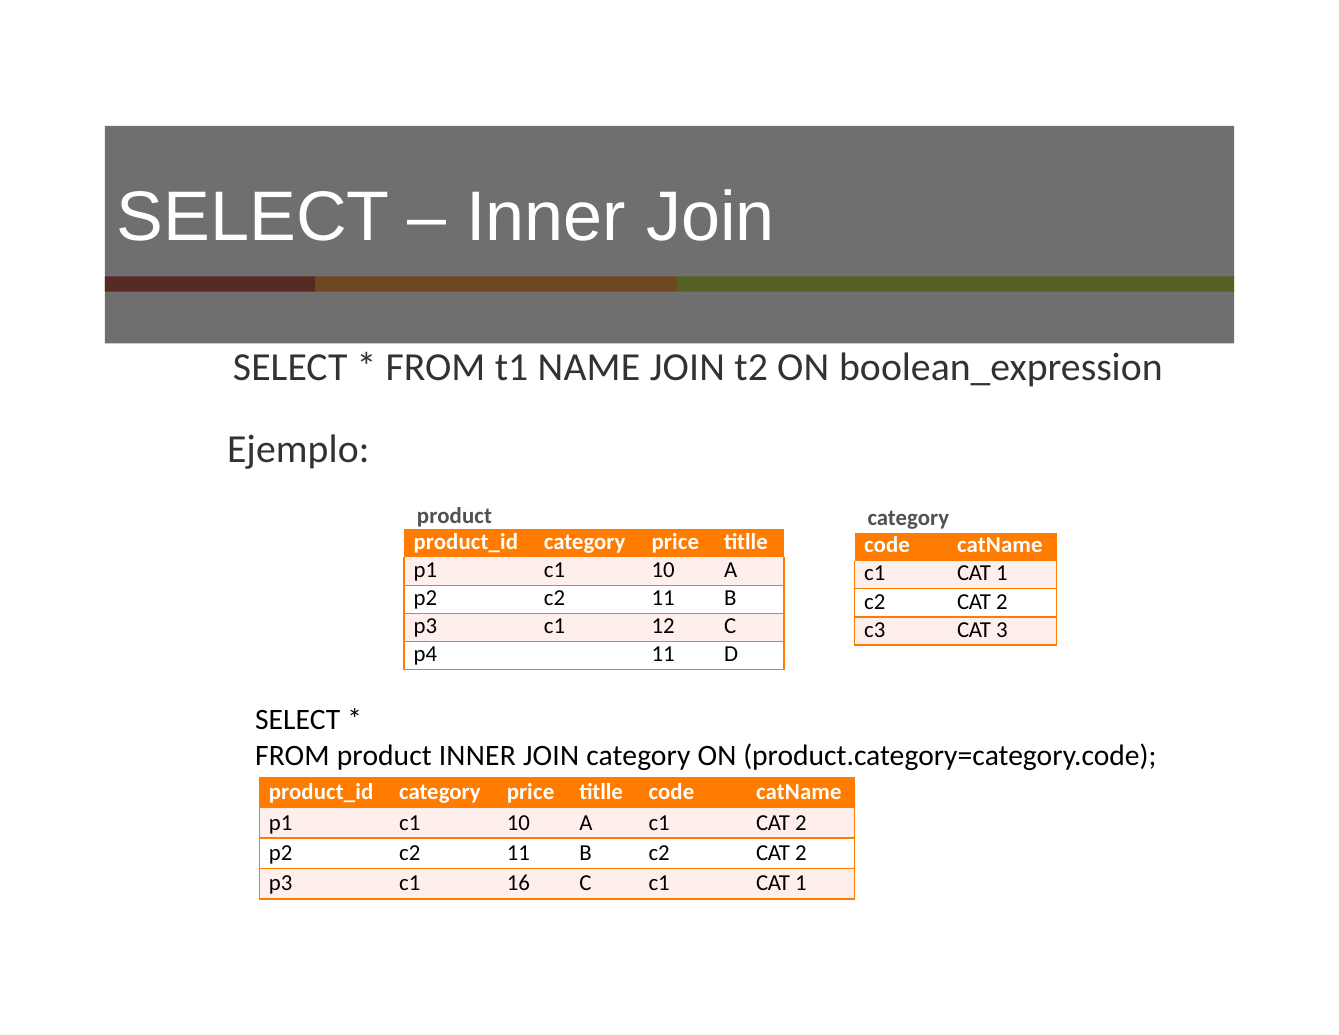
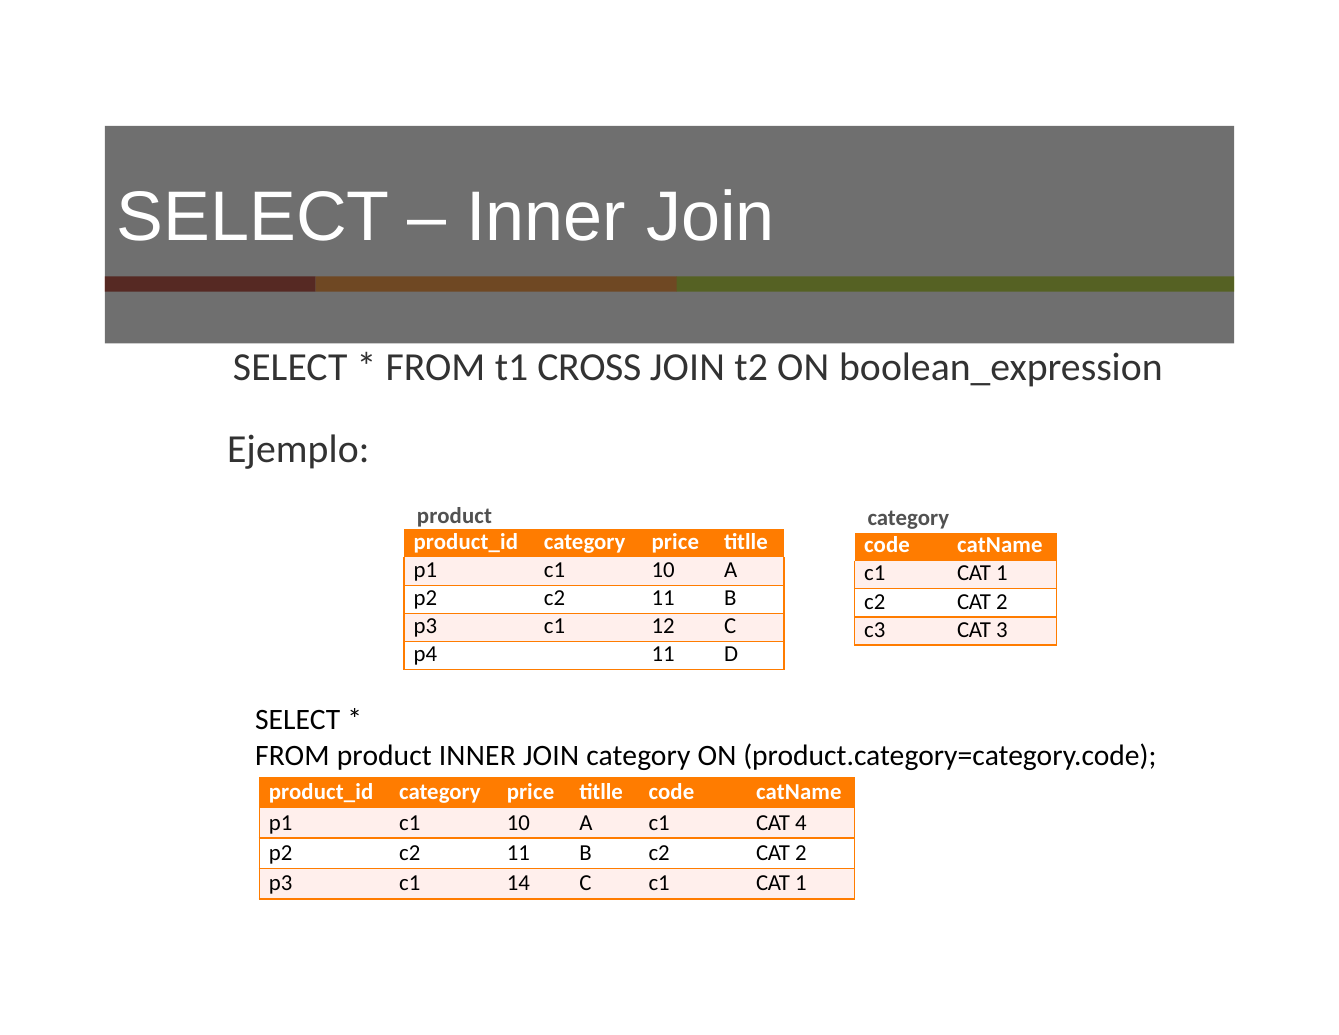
NAME: NAME -> CROSS (589, 367)
c1 CAT 2: 2 -> 4 (801, 822)
16: 16 -> 14 (518, 883)
